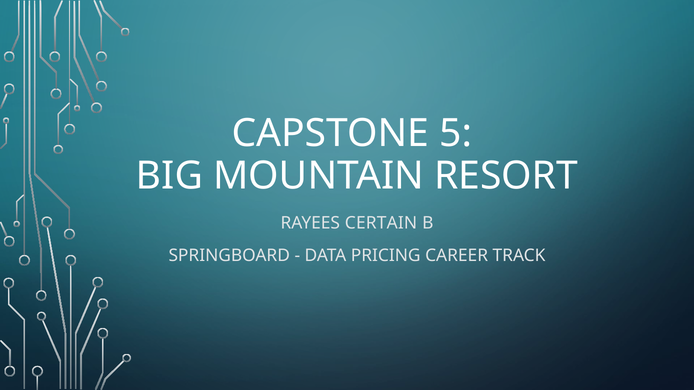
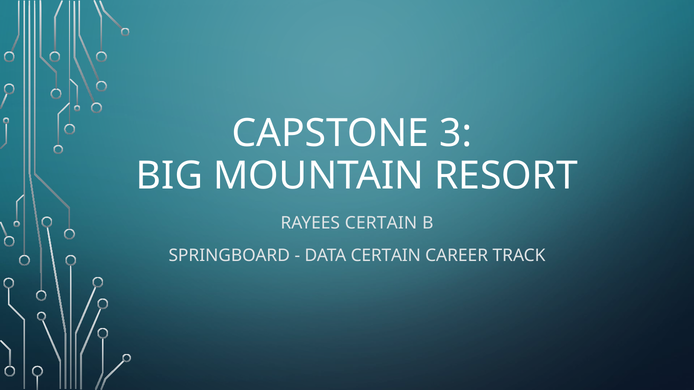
5: 5 -> 3 (456, 134)
DATA PRICING: PRICING -> CERTAIN (386, 256)
